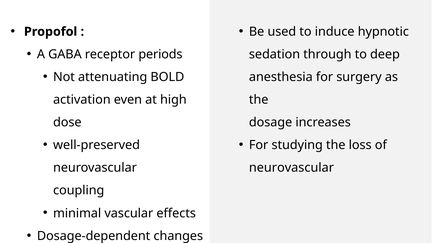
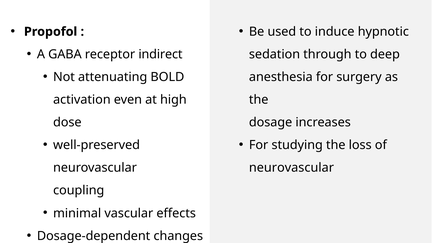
periods: periods -> indirect (160, 54)
